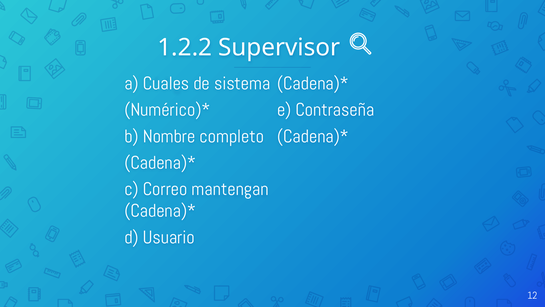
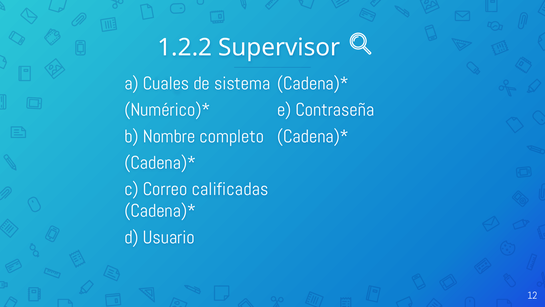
mantengan: mantengan -> calificadas (230, 189)
